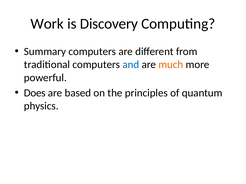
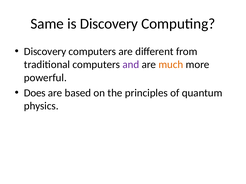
Work: Work -> Same (47, 24)
Summary: Summary -> Discovery (45, 52)
and colour: blue -> purple (131, 65)
